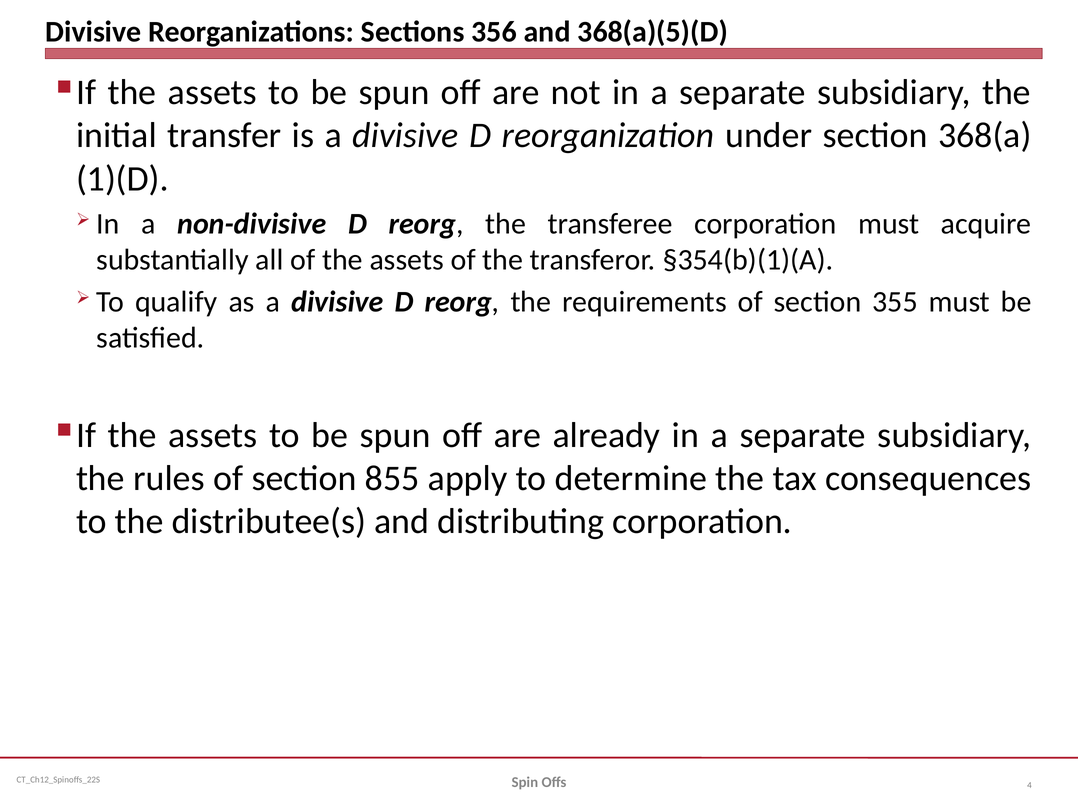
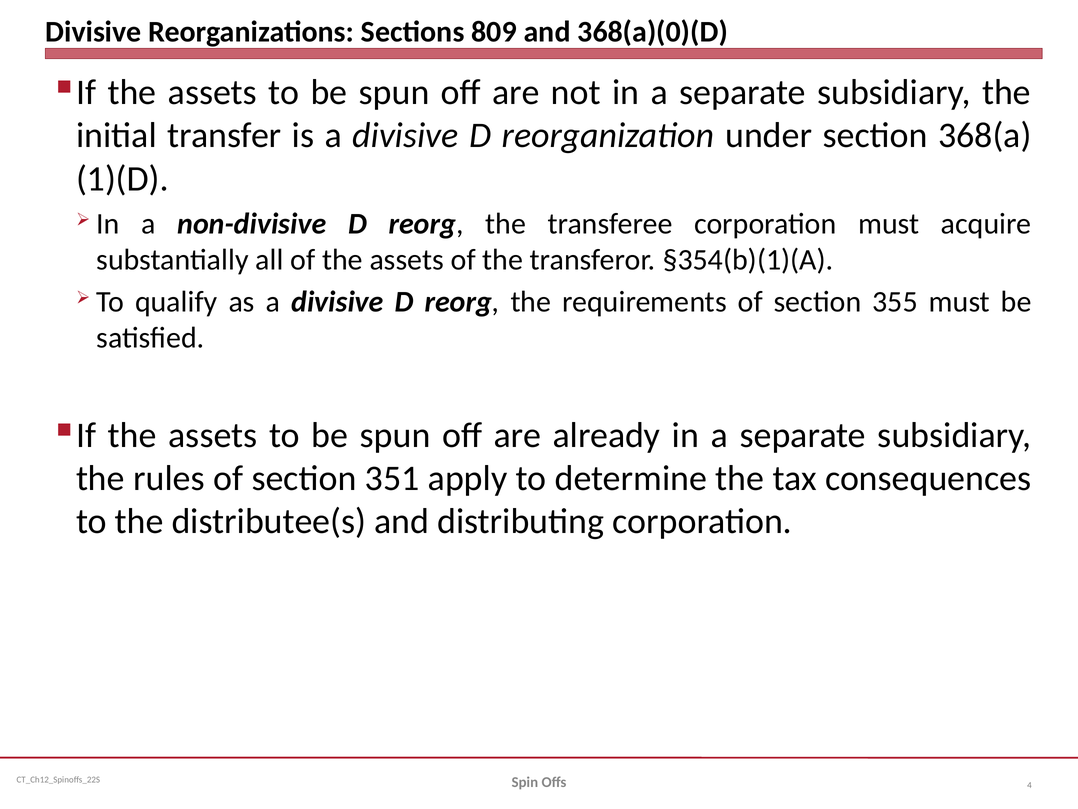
356: 356 -> 809 (494, 32)
368(a)(5)(D: 368(a)(5)(D -> 368(a)(0)(D (653, 32)
855: 855 -> 351 (392, 478)
